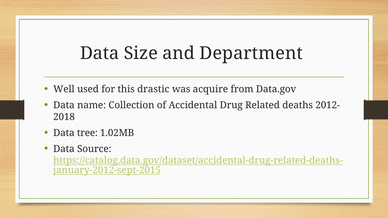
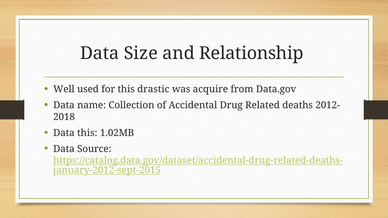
Department: Department -> Relationship (251, 53)
Data tree: tree -> this (87, 133)
